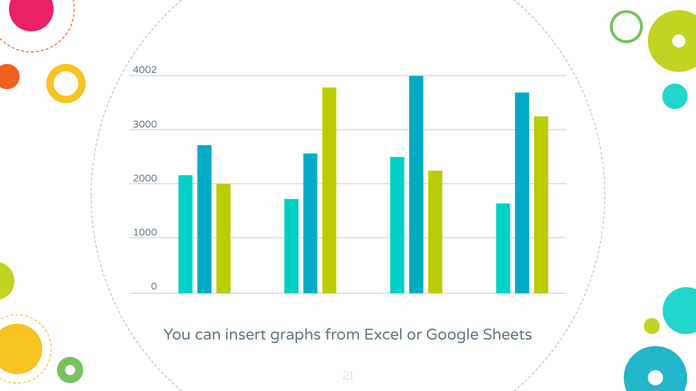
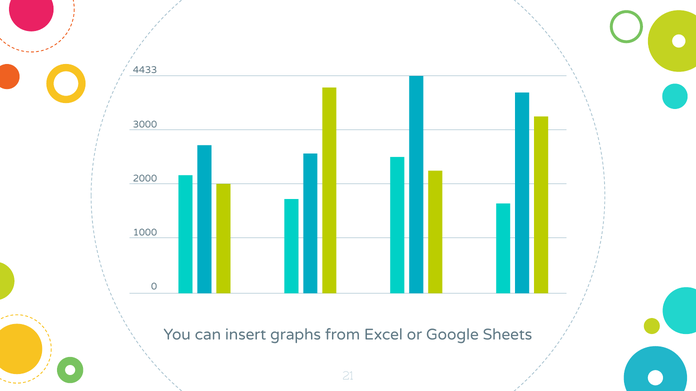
4002: 4002 -> 4433 (145, 70)
